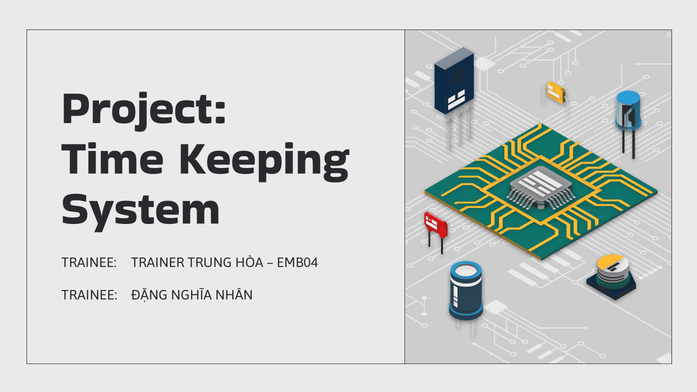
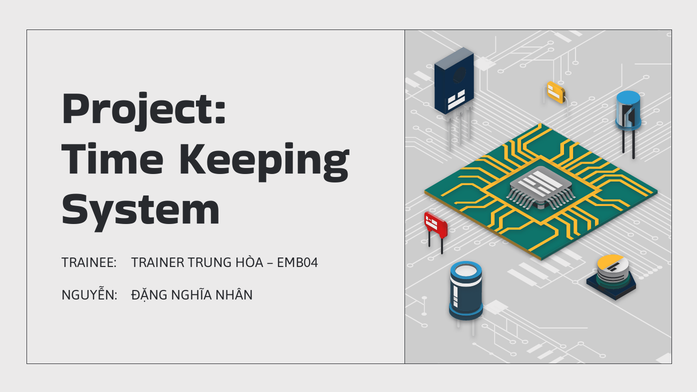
TRAINEE: TRAINEE -> NGUYỄN (89, 295)
